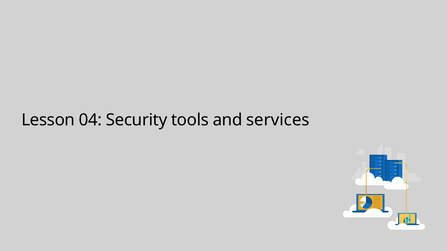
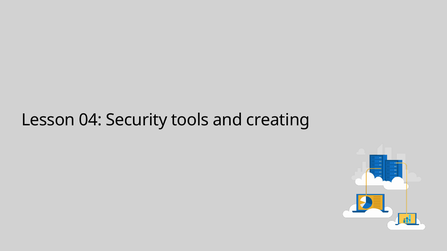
services: services -> creating (278, 120)
